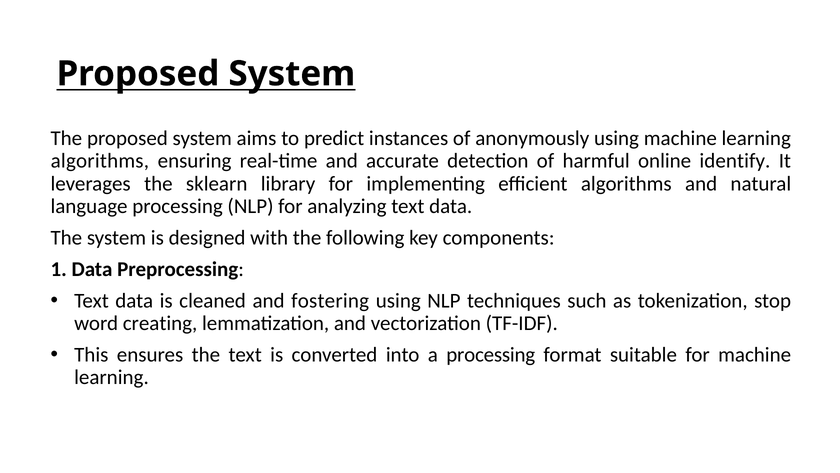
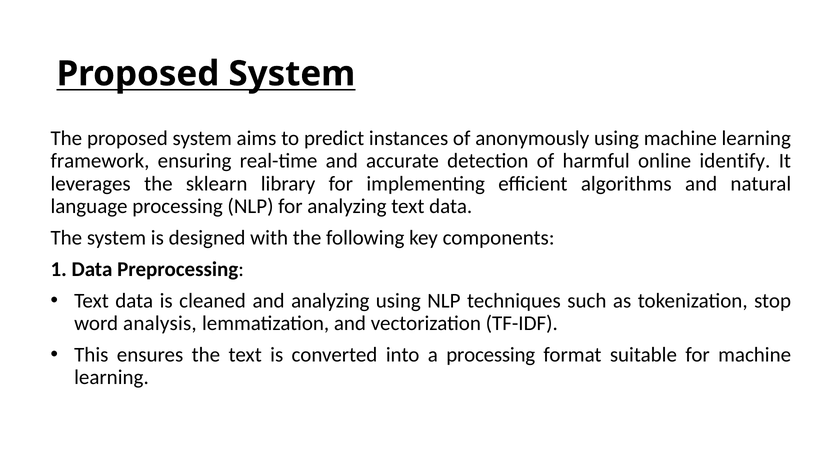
algorithms: algorithms -> framework (100, 161)
and fostering: fostering -> analyzing (330, 300)
creating: creating -> analysis (160, 323)
